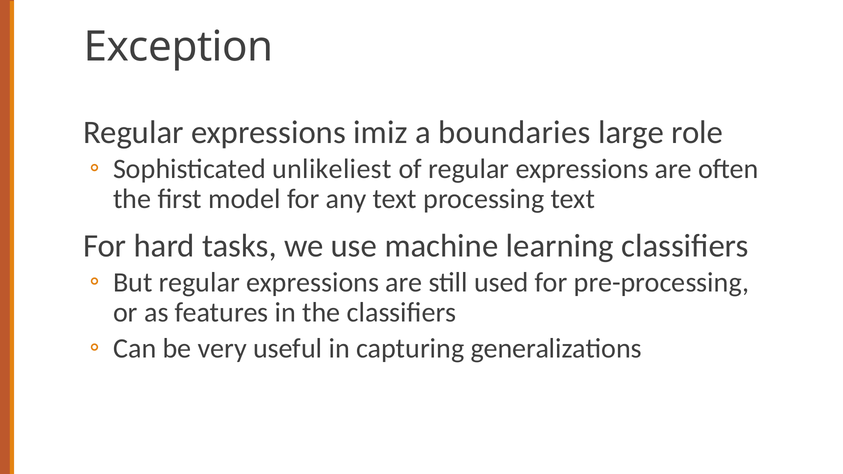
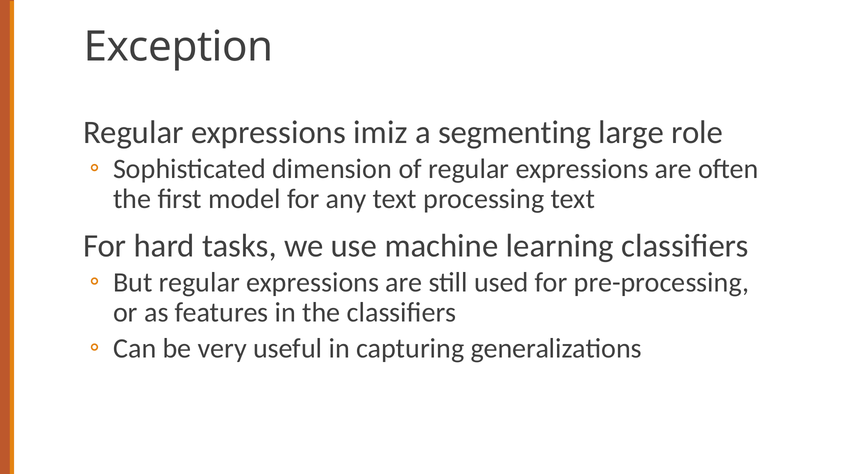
boundaries: boundaries -> segmenting (515, 132)
unlikeliest: unlikeliest -> dimension (332, 169)
